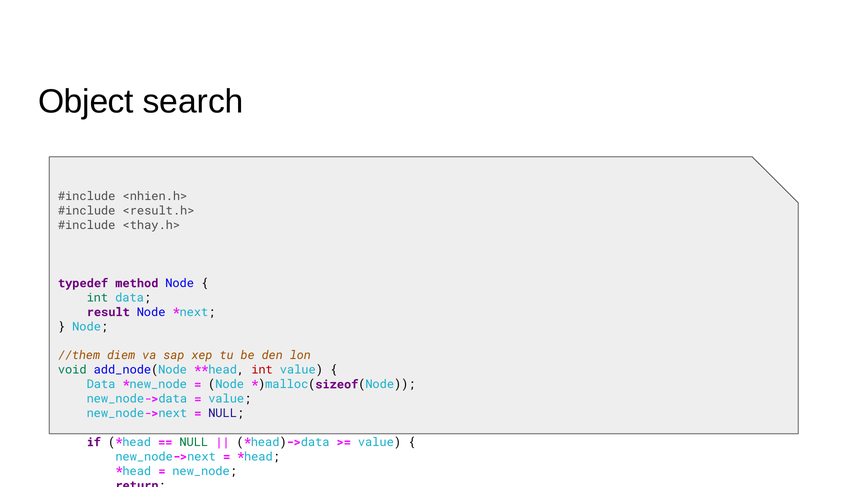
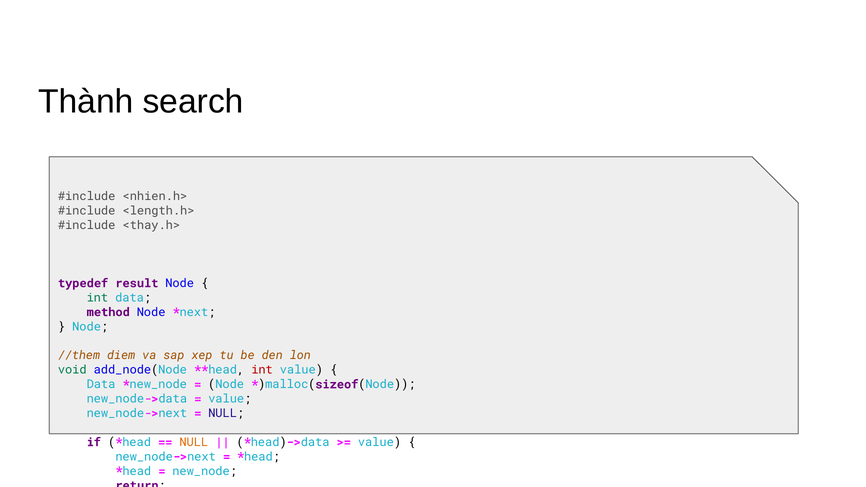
Object: Object -> Thành (86, 102)
<result.h>: <result.h> -> <length.h> (159, 211)
typedef method: method -> result (137, 283)
result: result -> method (108, 312)
NULL colour: green -> orange (194, 442)
